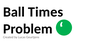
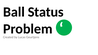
Times: Times -> Status (46, 12)
